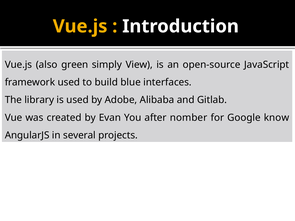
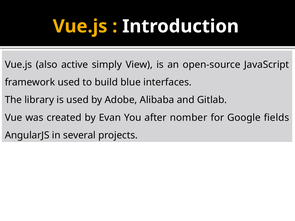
green: green -> active (75, 65)
know: know -> fields (276, 118)
